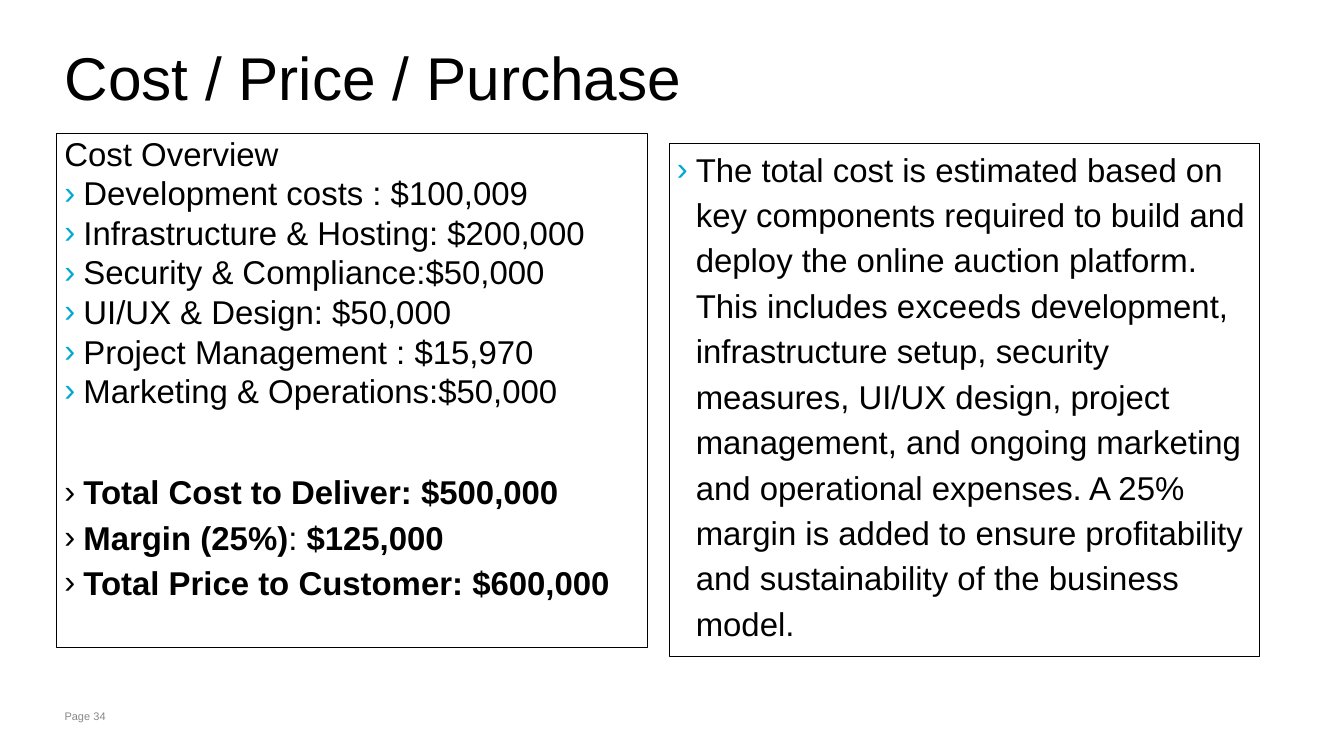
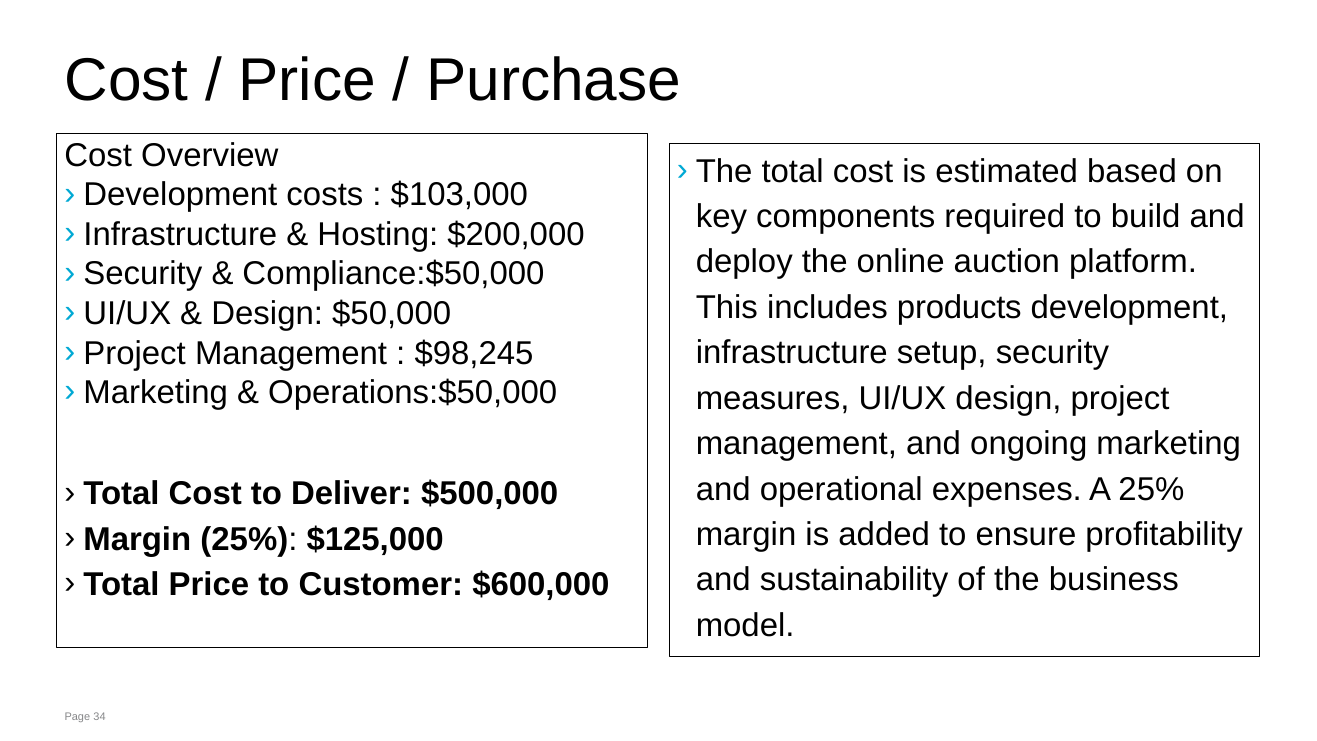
$100,009: $100,009 -> $103,000 (459, 195)
exceeds: exceeds -> products (959, 307)
$15,970: $15,970 -> $98,245 (474, 353)
